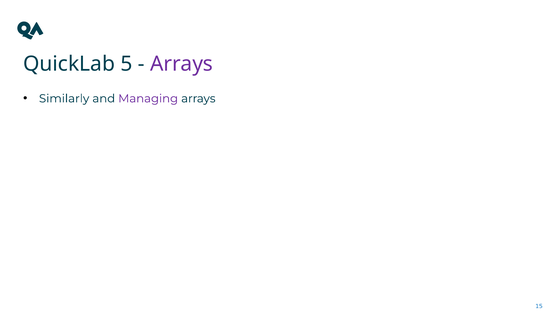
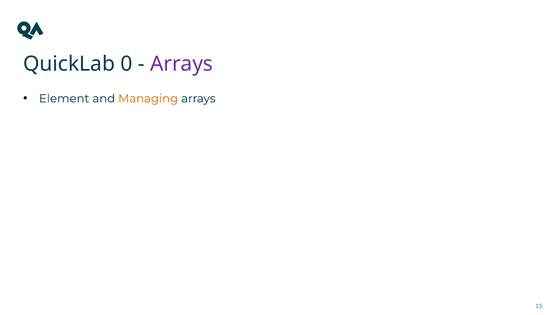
5: 5 -> 0 (126, 64)
Similarly: Similarly -> Element (64, 99)
Managing colour: purple -> orange (148, 99)
